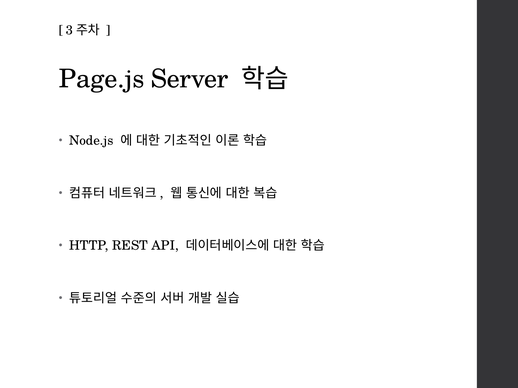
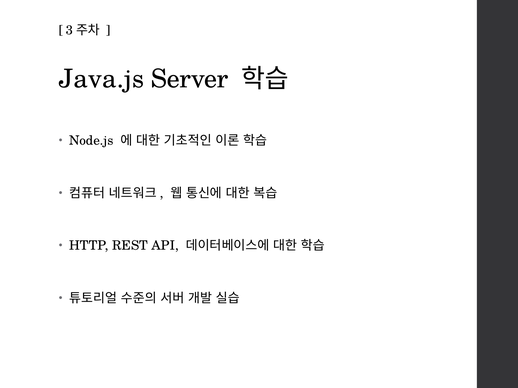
Page.js: Page.js -> Java.js (102, 79)
